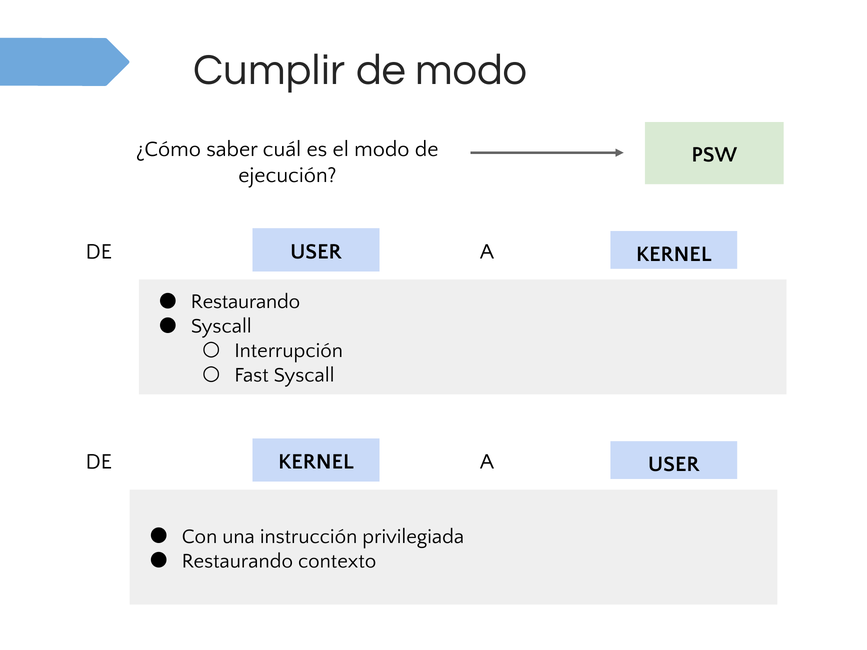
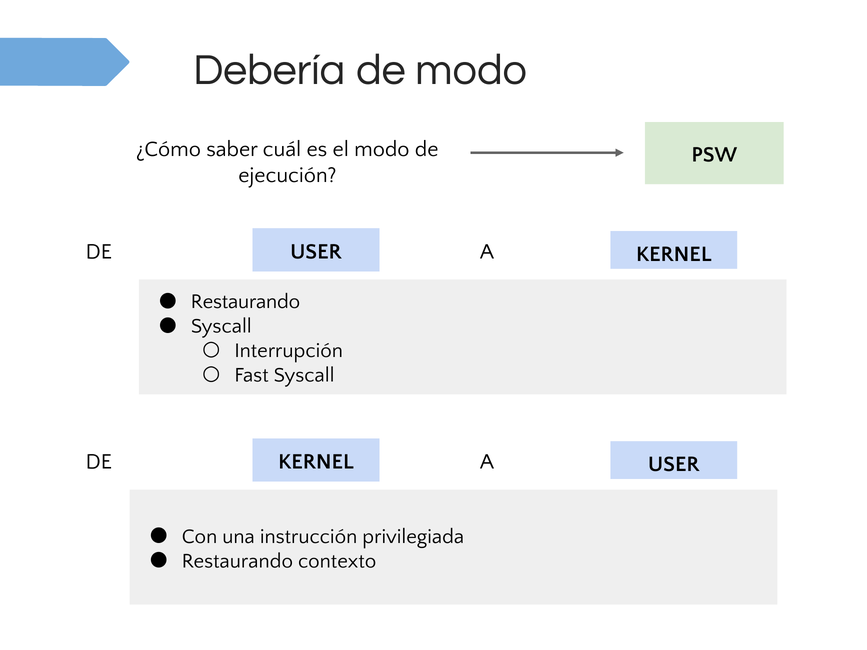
Cumplir: Cumplir -> Debería (269, 70)
